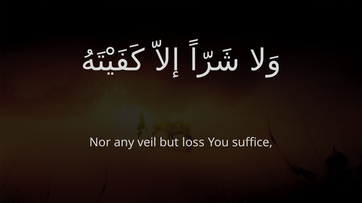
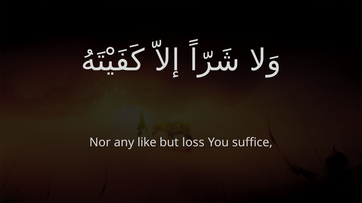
veil: veil -> like (147, 143)
